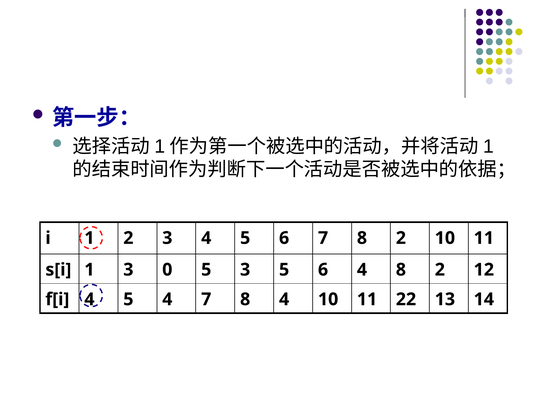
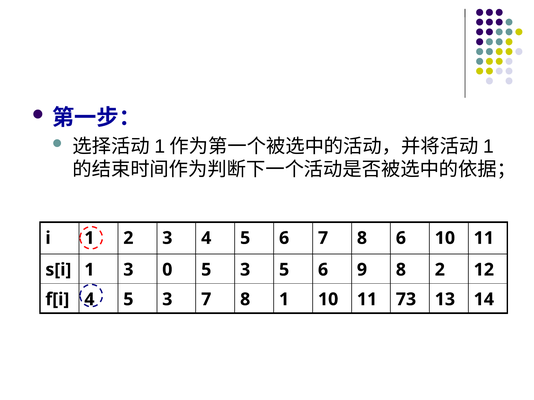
7 8 2: 2 -> 6 (401, 238)
6 4: 4 -> 9 (362, 270)
4 5 4: 4 -> 3 (167, 300)
8 4: 4 -> 1 (284, 300)
22: 22 -> 73 (406, 300)
